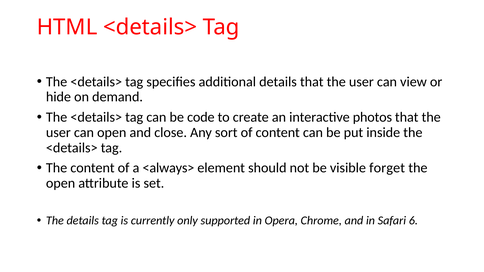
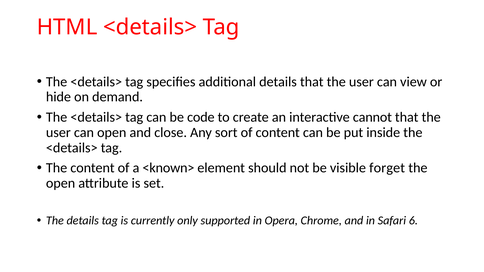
photos: photos -> cannot (372, 117)
<always>: <always> -> <known> (168, 168)
